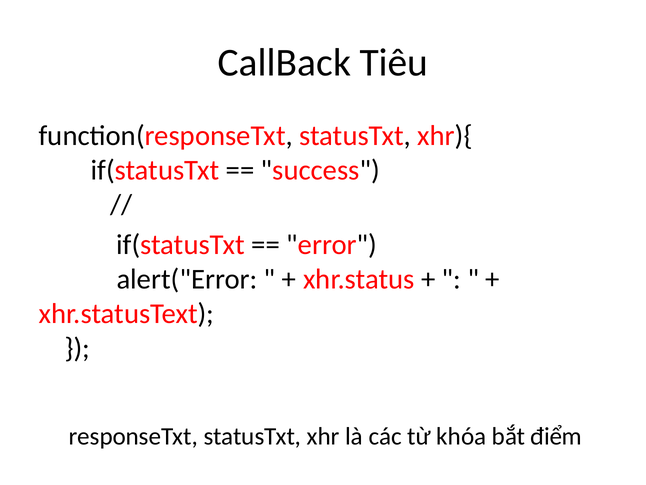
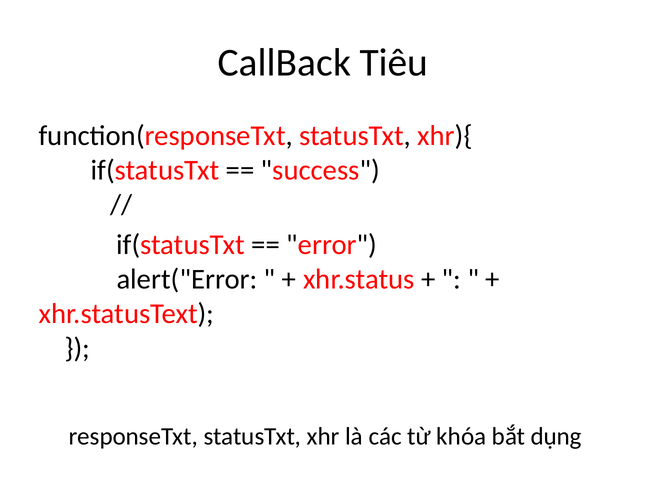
điểm: điểm -> dụng (556, 436)
